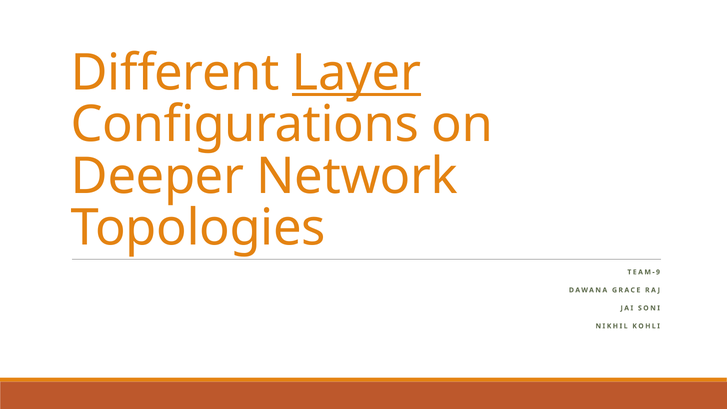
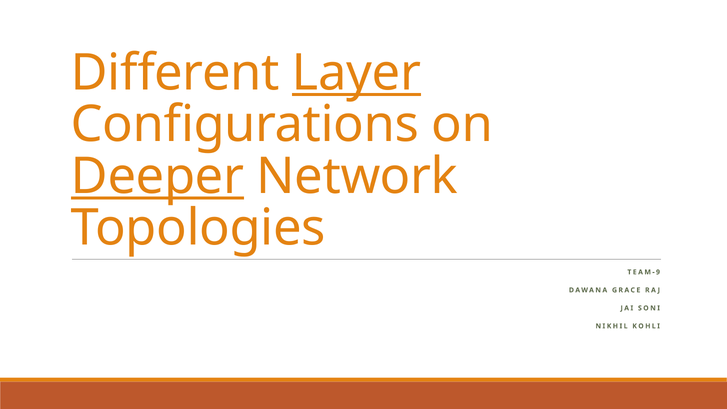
Deeper underline: none -> present (158, 176)
